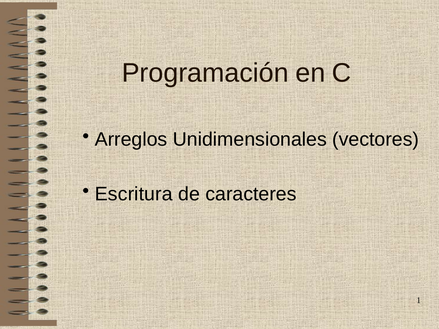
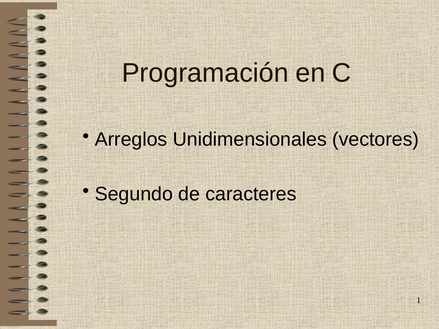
Escritura: Escritura -> Segundo (134, 194)
